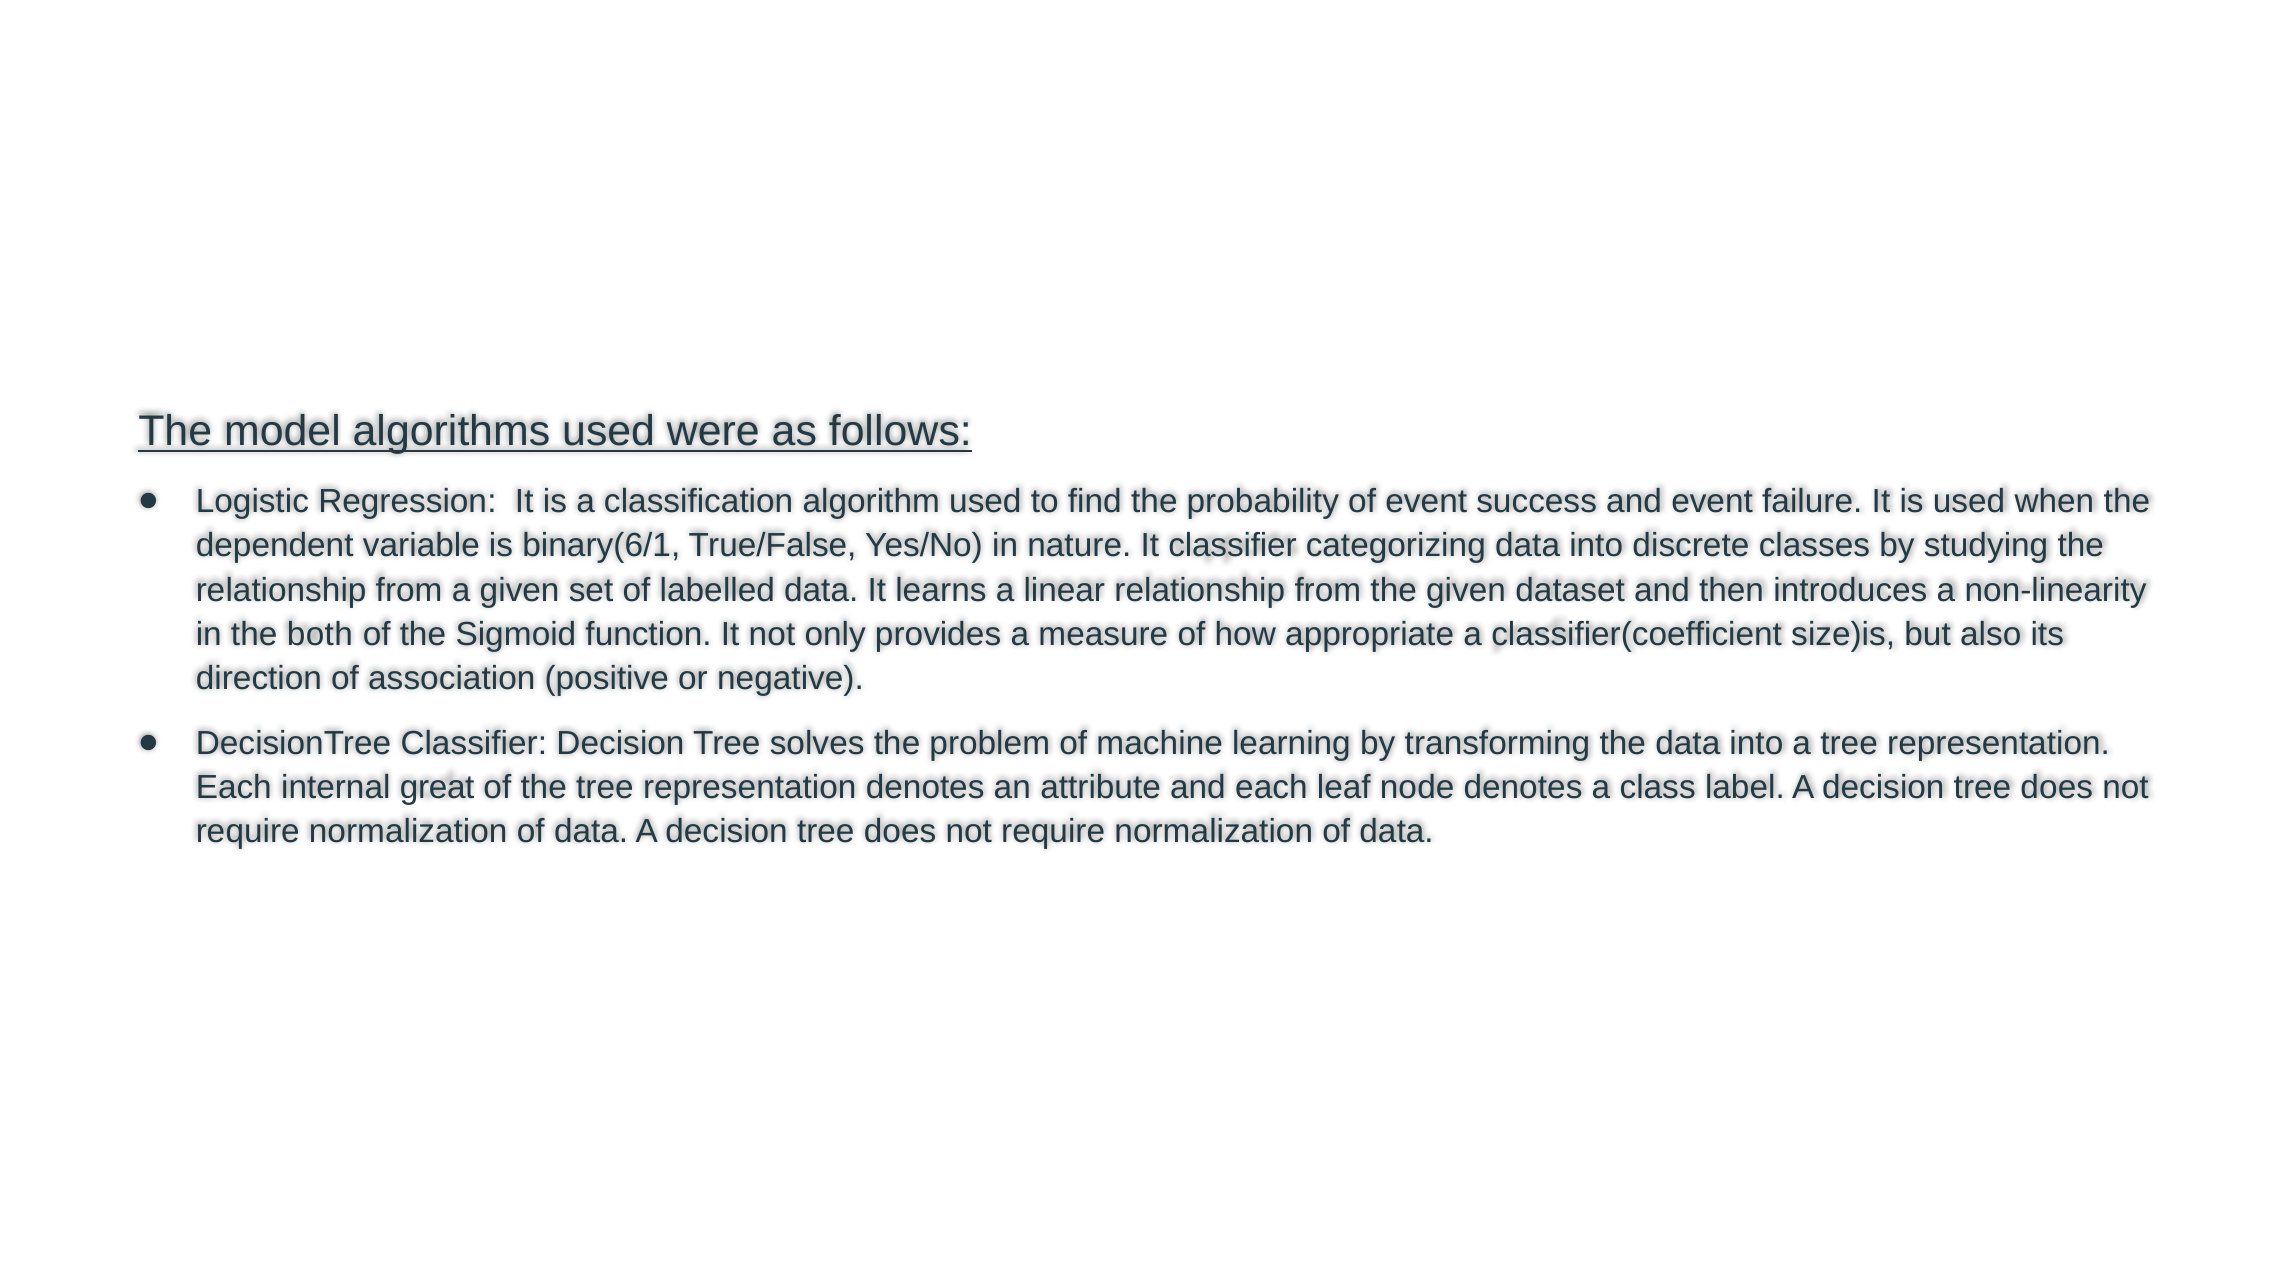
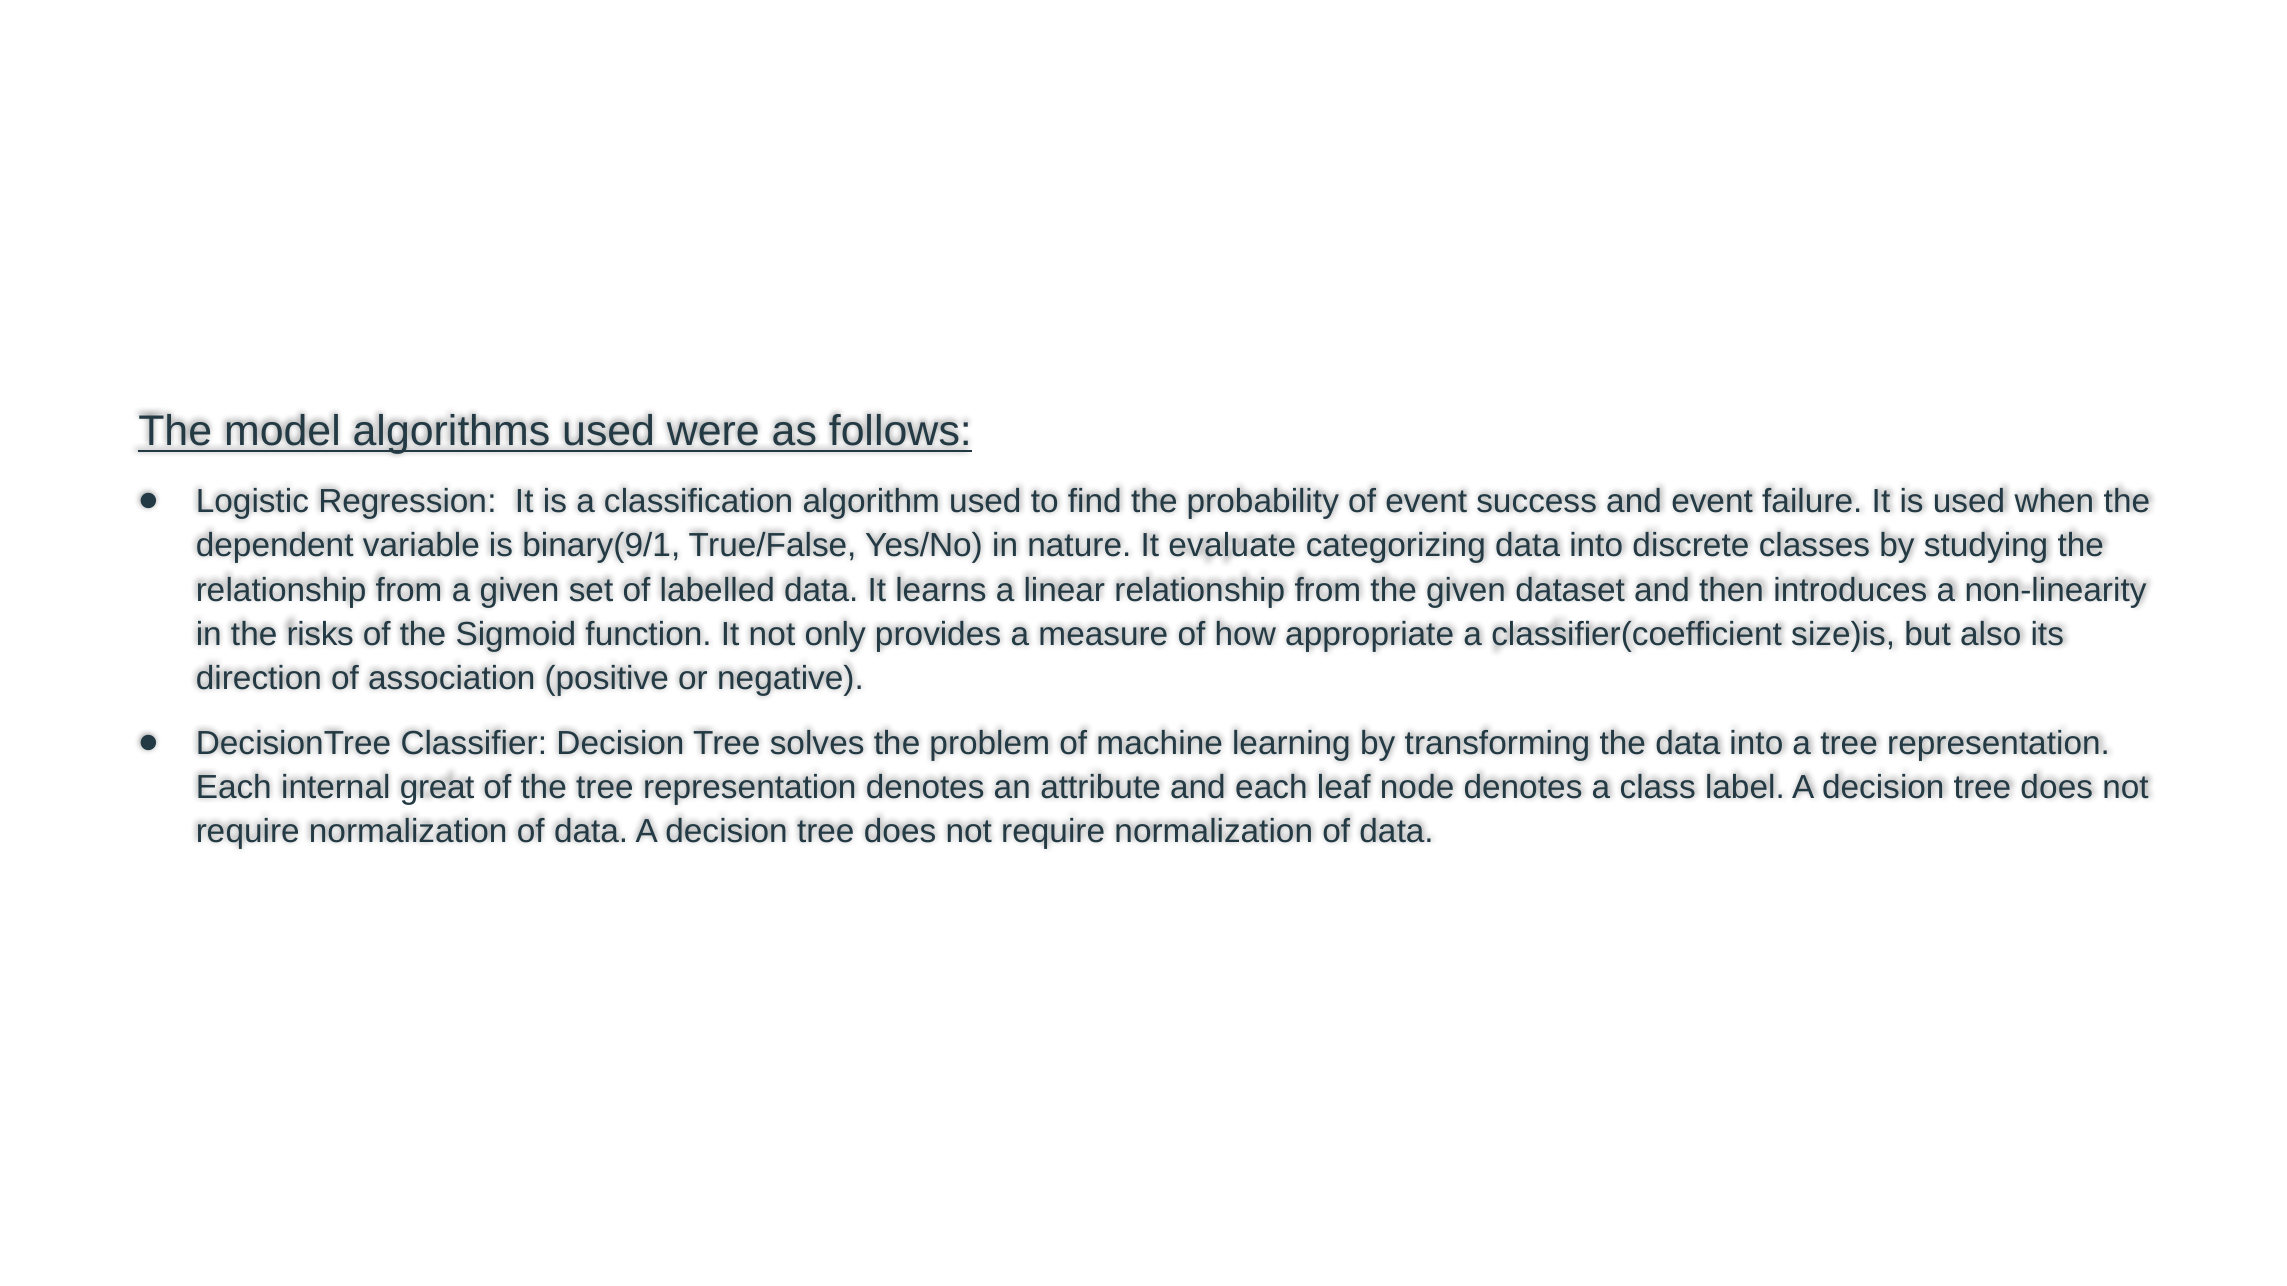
binary(6/1: binary(6/1 -> binary(9/1 (601, 546)
It classifier: classifier -> evaluate (1232, 546)
both: both -> risks (320, 634)
